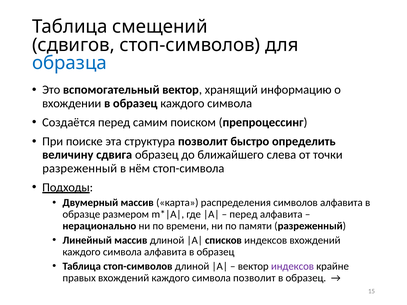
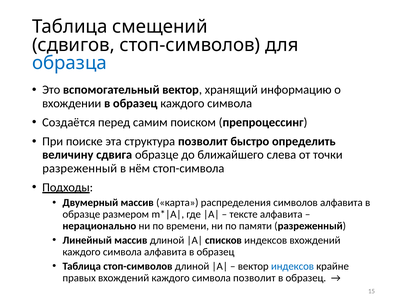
сдвига образец: образец -> образце (157, 155)
перед: перед -> тексте (244, 214)
индексов colour: purple -> blue (292, 266)
